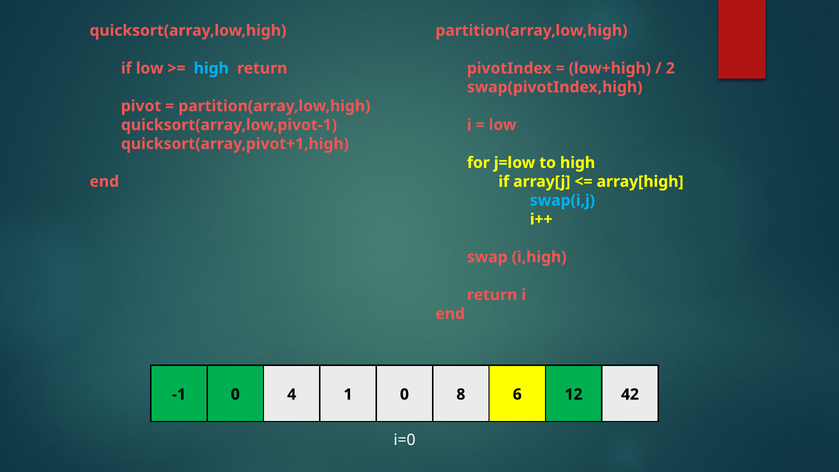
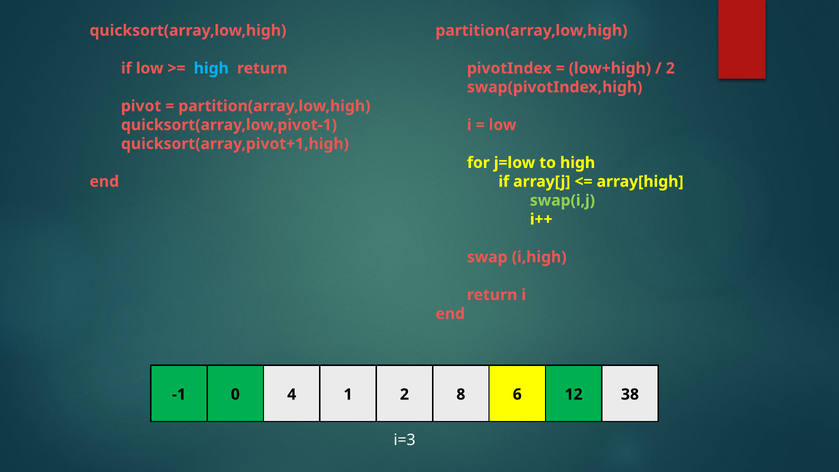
swap(i,j colour: light blue -> light green (562, 200)
1 0: 0 -> 2 (404, 394)
42: 42 -> 38 (630, 394)
i=0: i=0 -> i=3 (405, 440)
